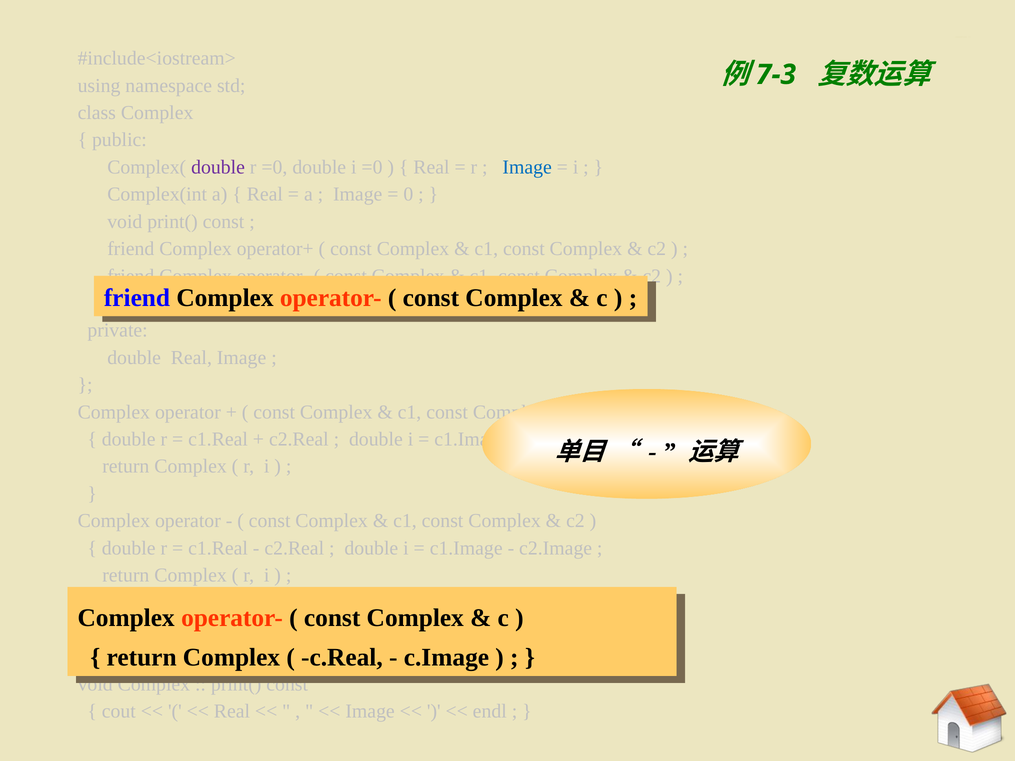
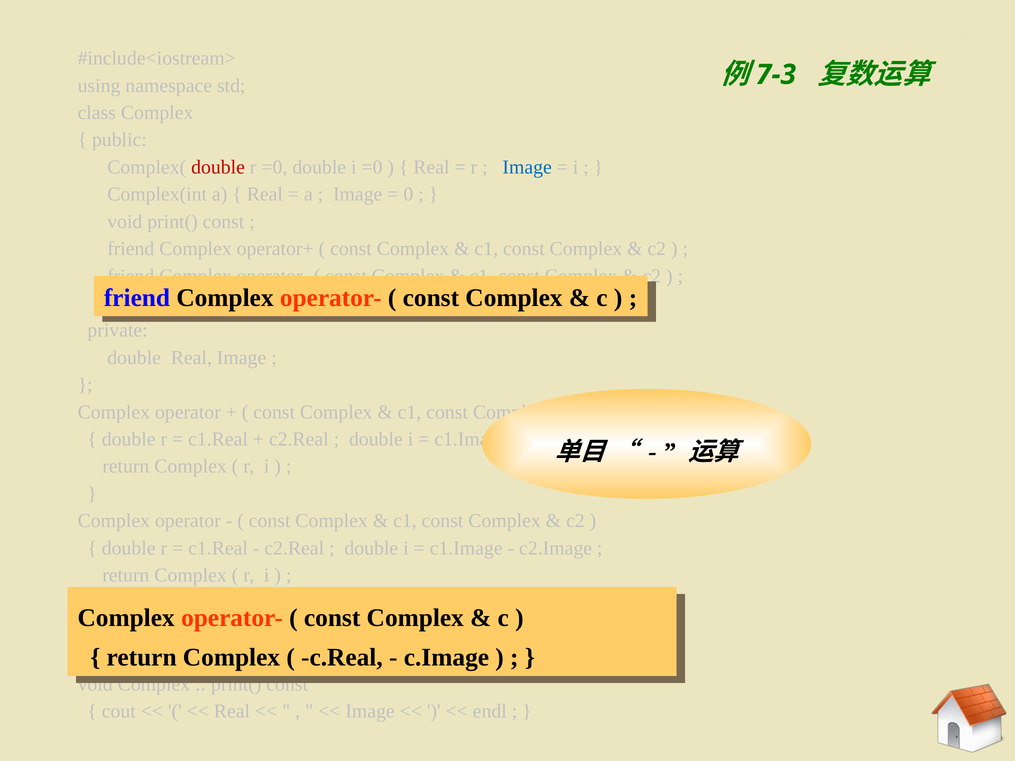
double colour: purple -> red (218, 167)
